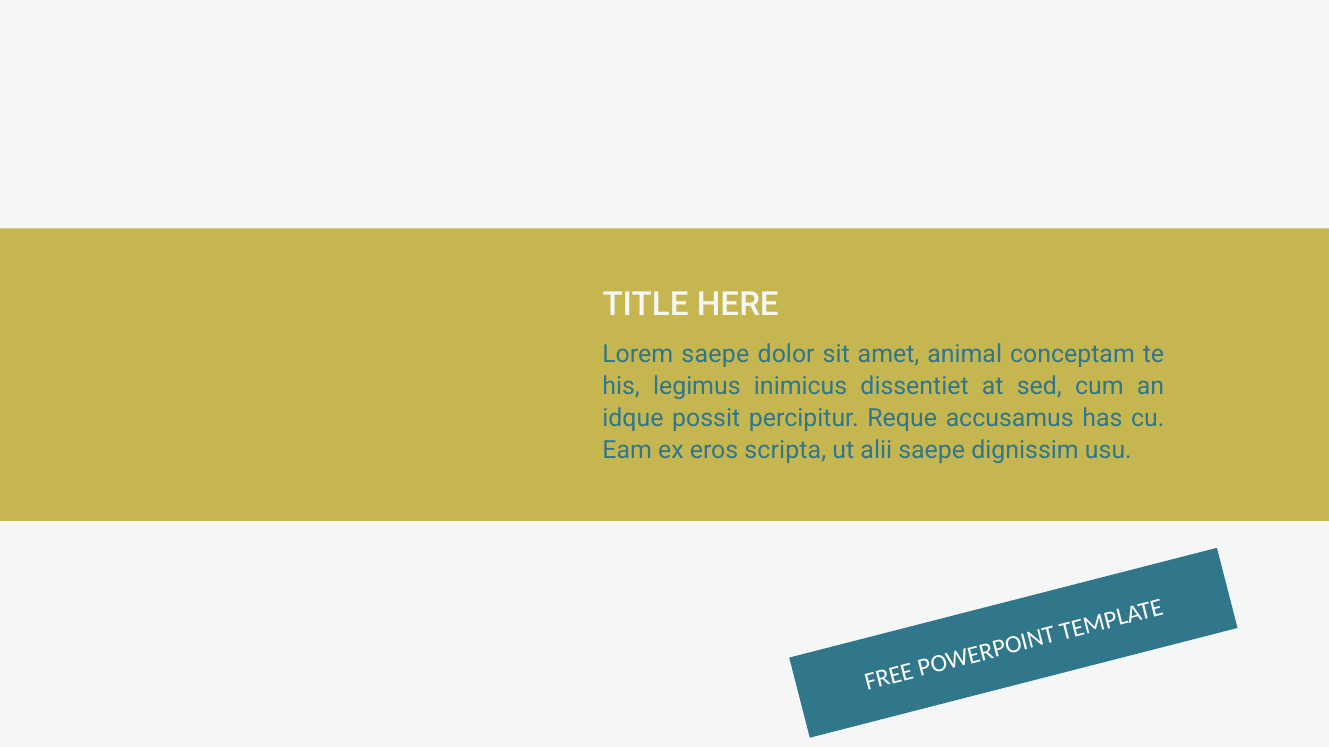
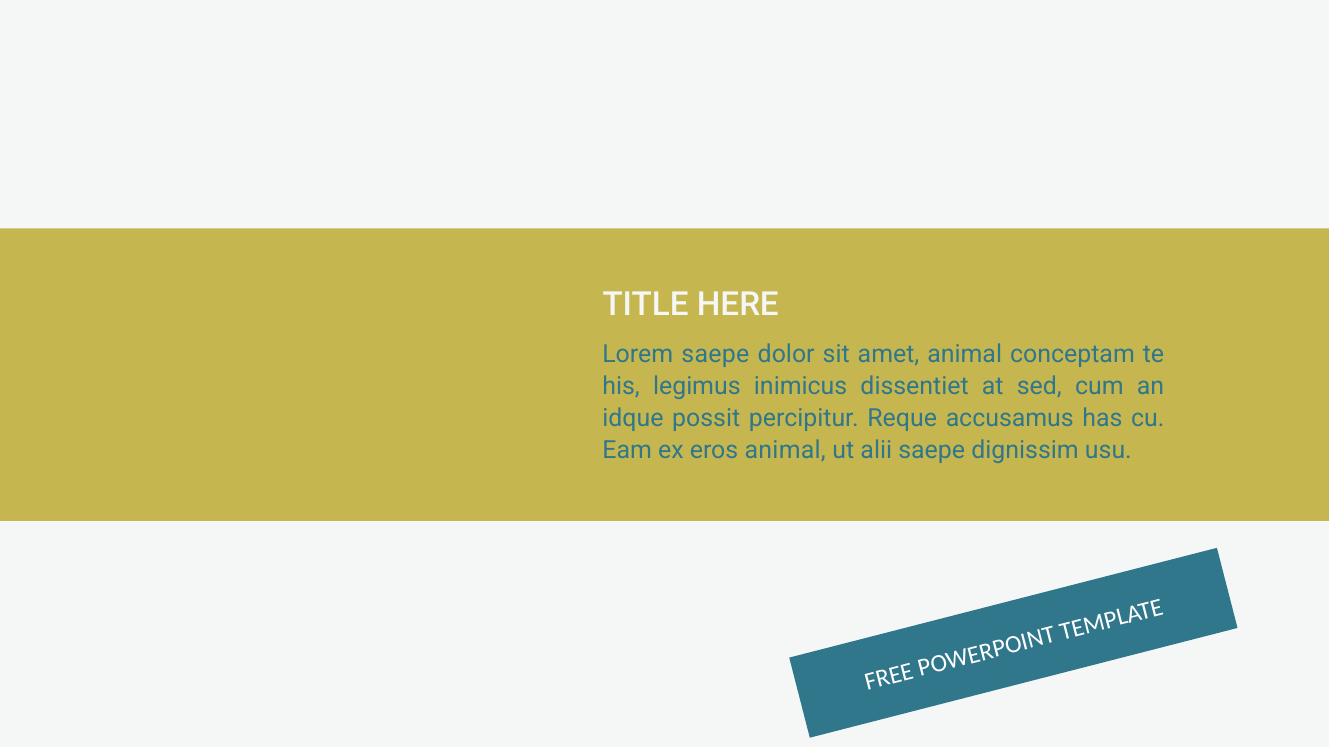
eros scripta: scripta -> animal (785, 451)
